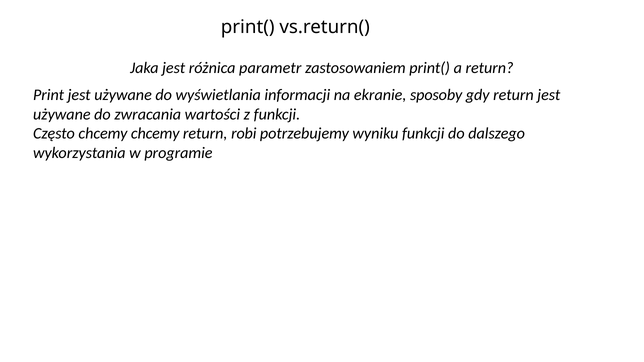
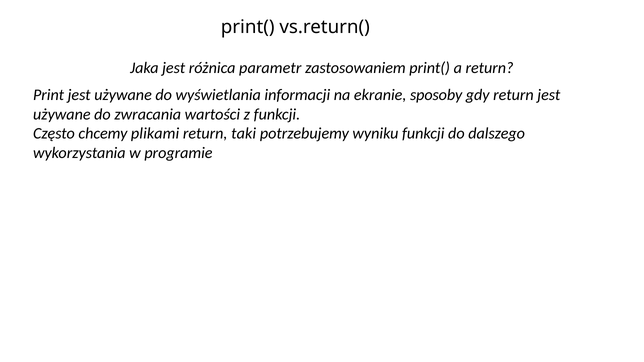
chcemy chcemy: chcemy -> plikami (155, 134)
robi: robi -> taki (244, 134)
